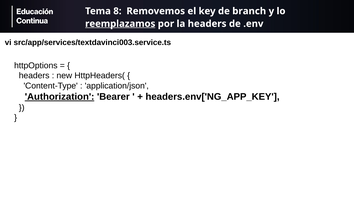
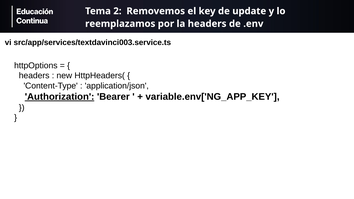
8: 8 -> 2 (117, 11)
branch: branch -> update (249, 11)
reemplazamos underline: present -> none (120, 24)
headers.env['NG_APP_KEY: headers.env['NG_APP_KEY -> variable.env['NG_APP_KEY (213, 97)
